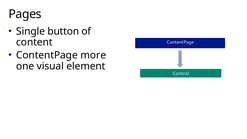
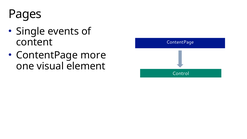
button: button -> events (63, 31)
